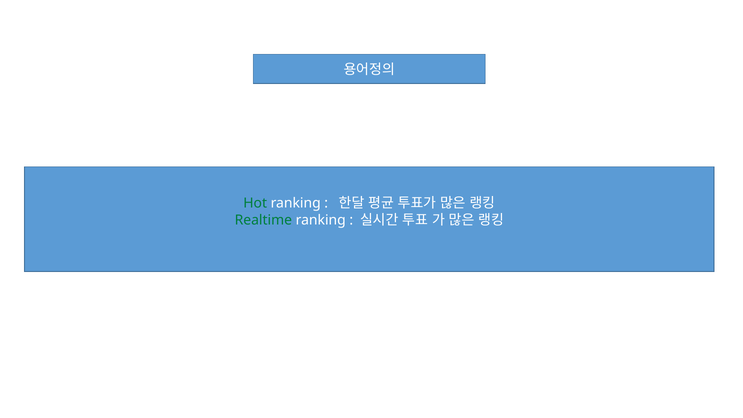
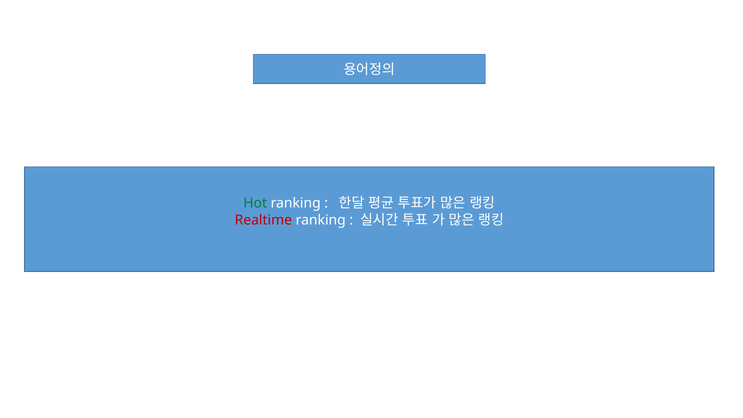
Realtime colour: green -> red (263, 220)
